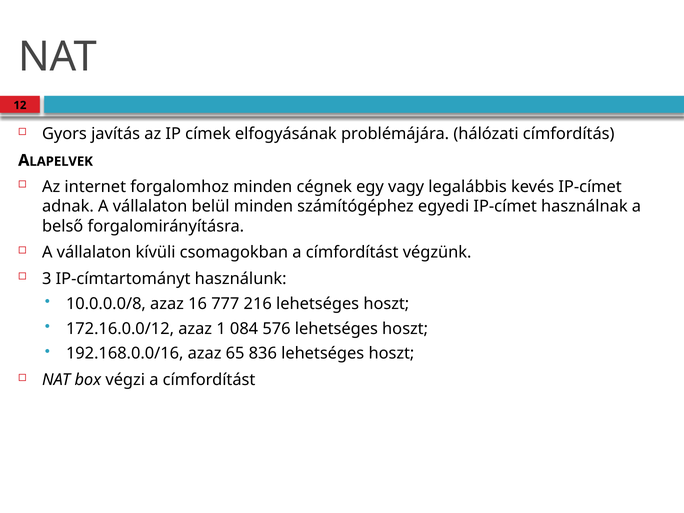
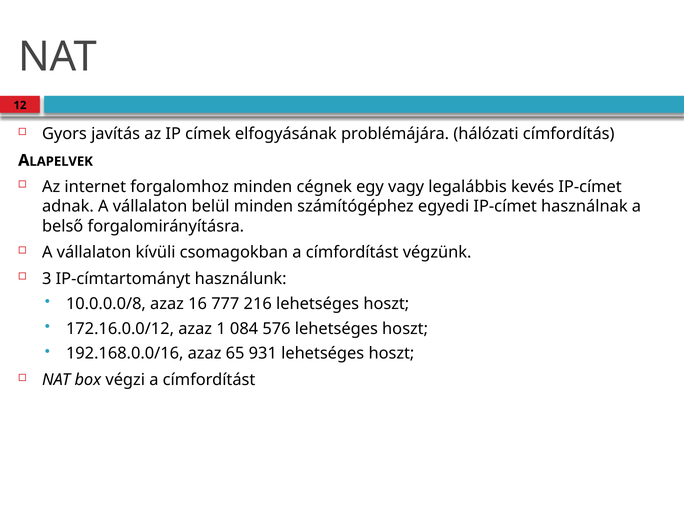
836: 836 -> 931 (263, 353)
